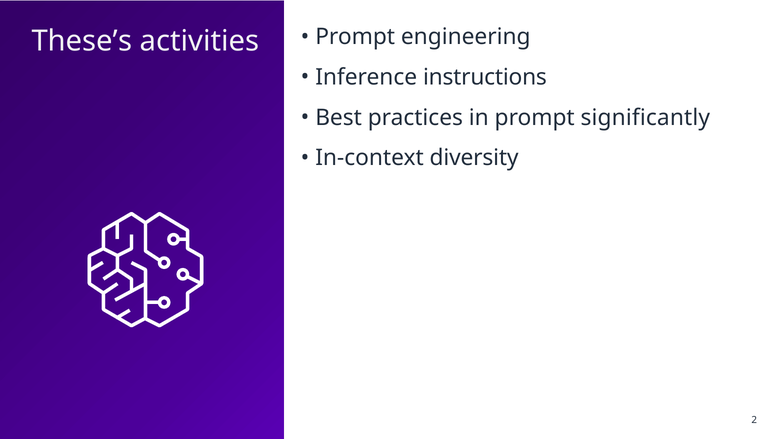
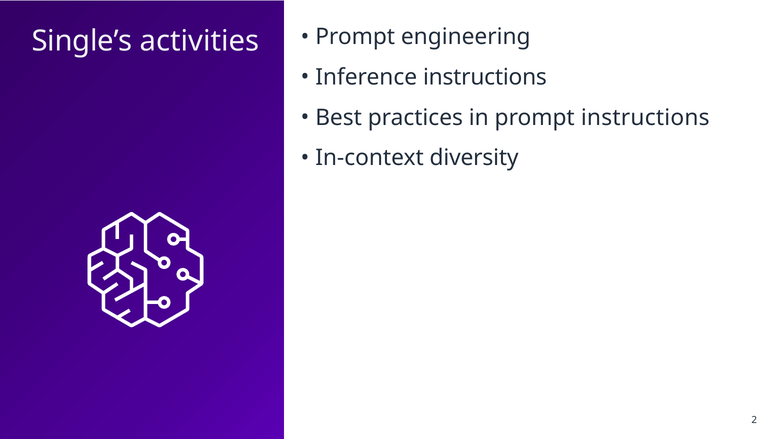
These’s: These’s -> Single’s (82, 41)
prompt significantly: significantly -> instructions (645, 118)
